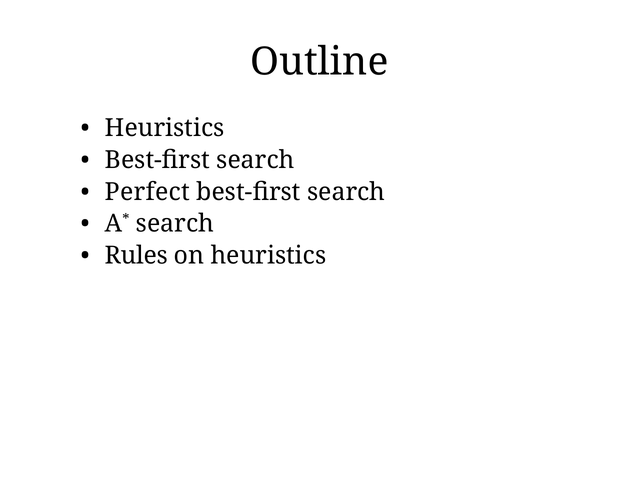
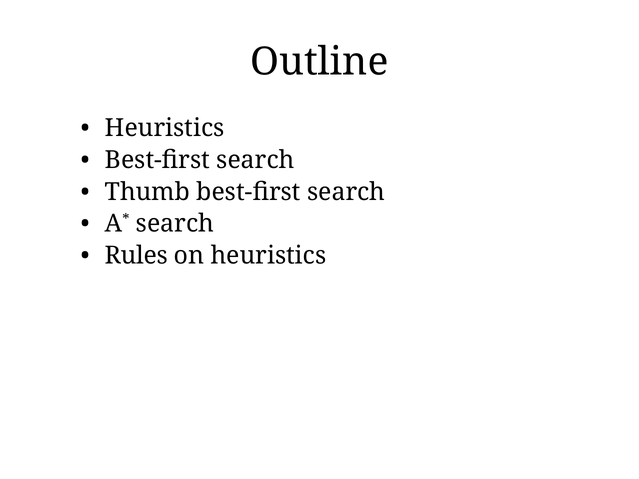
Perfect: Perfect -> Thumb (148, 192)
